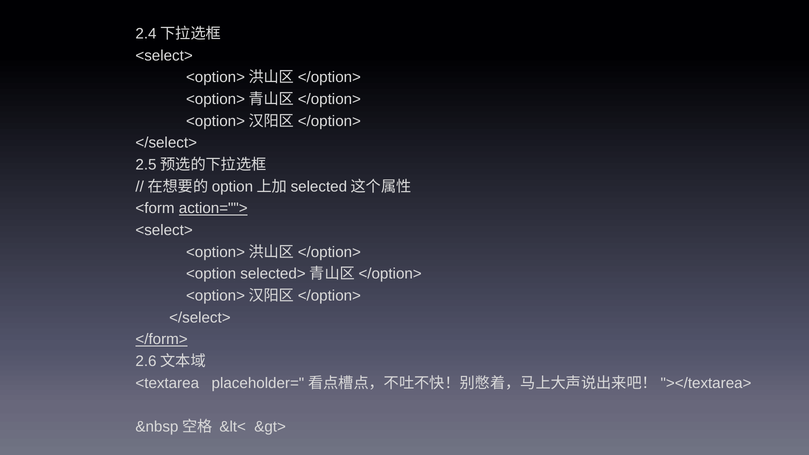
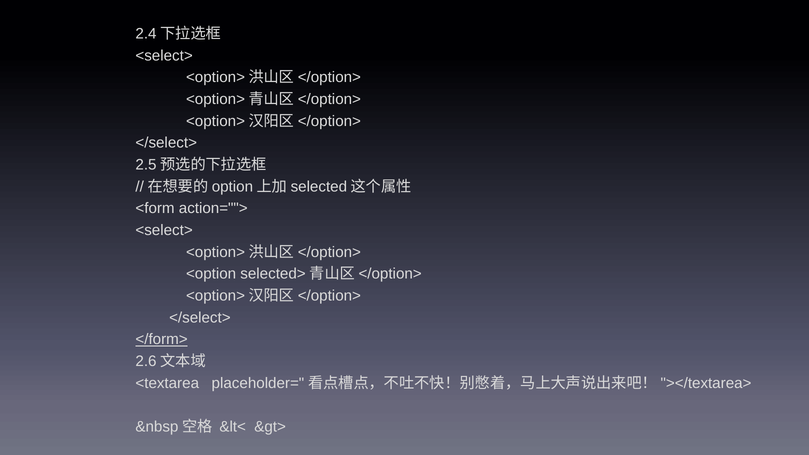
action=""> underline: present -> none (213, 208)
